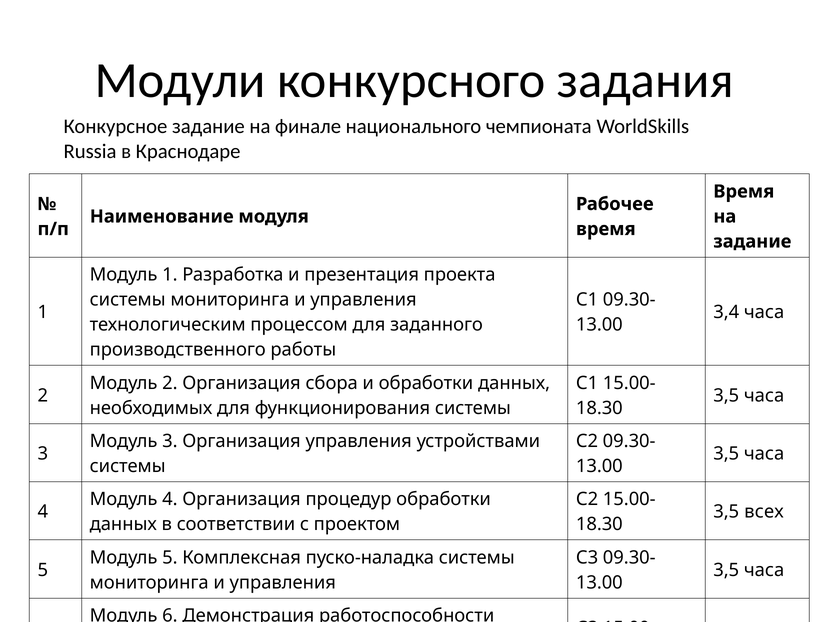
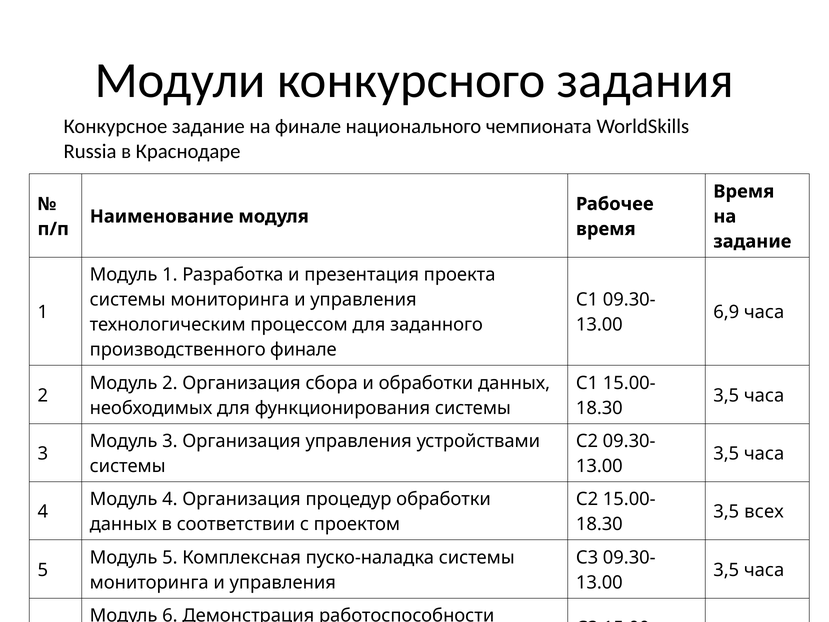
3,4: 3,4 -> 6,9 (726, 312)
производственного работы: работы -> финале (303, 350)
